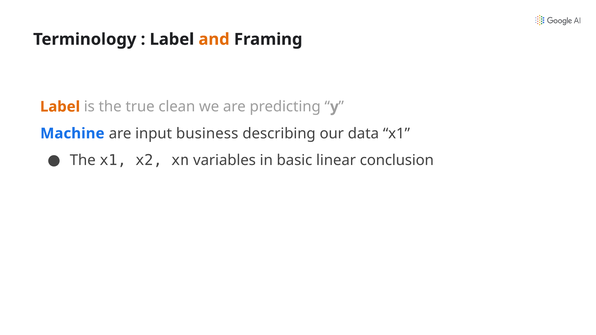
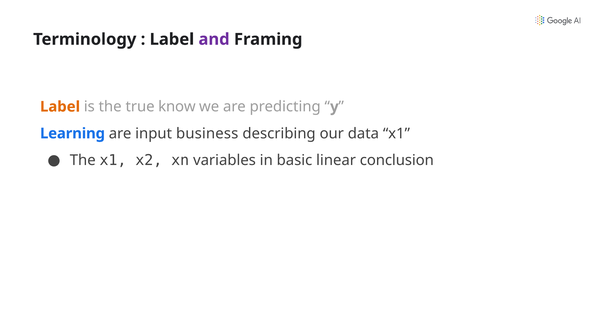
and colour: orange -> purple (214, 39)
clean: clean -> know (177, 107)
Machine: Machine -> Learning (72, 134)
